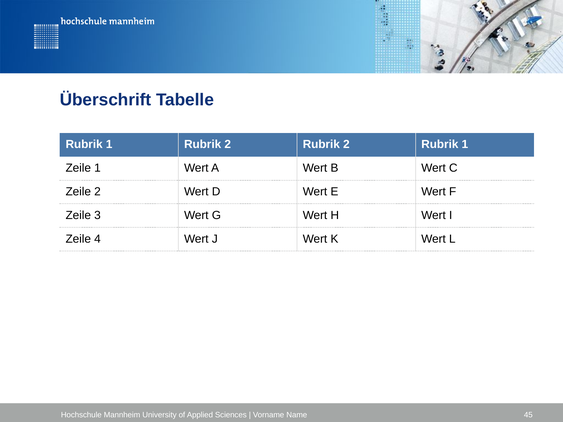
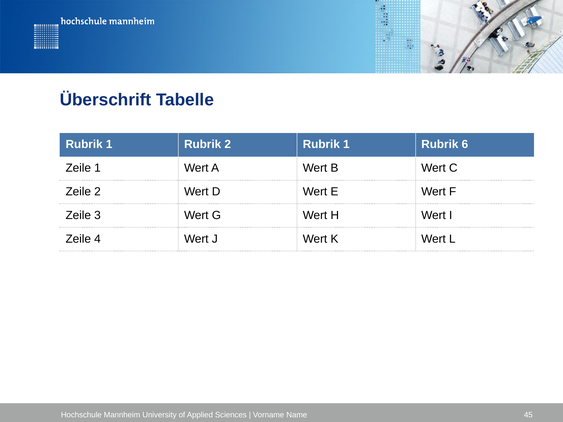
2 Rubrik 2: 2 -> 1 (346, 145)
1: 1 -> 6 (465, 145)
